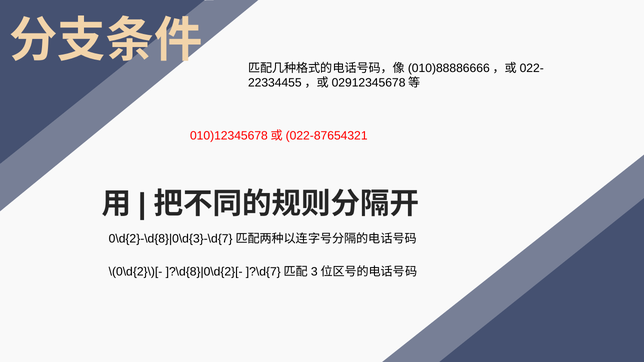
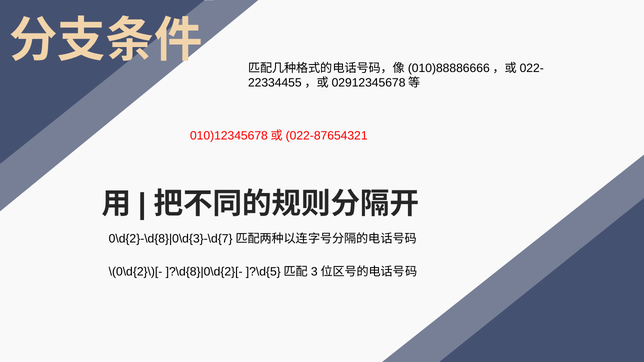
]?\d{7: ]?\d{7 -> ]?\d{5 (263, 272)
